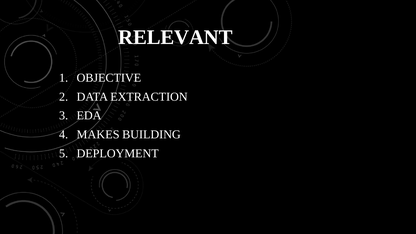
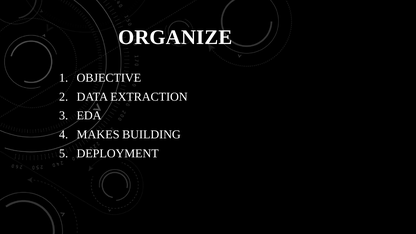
RELEVANT: RELEVANT -> ORGANIZE (175, 37)
